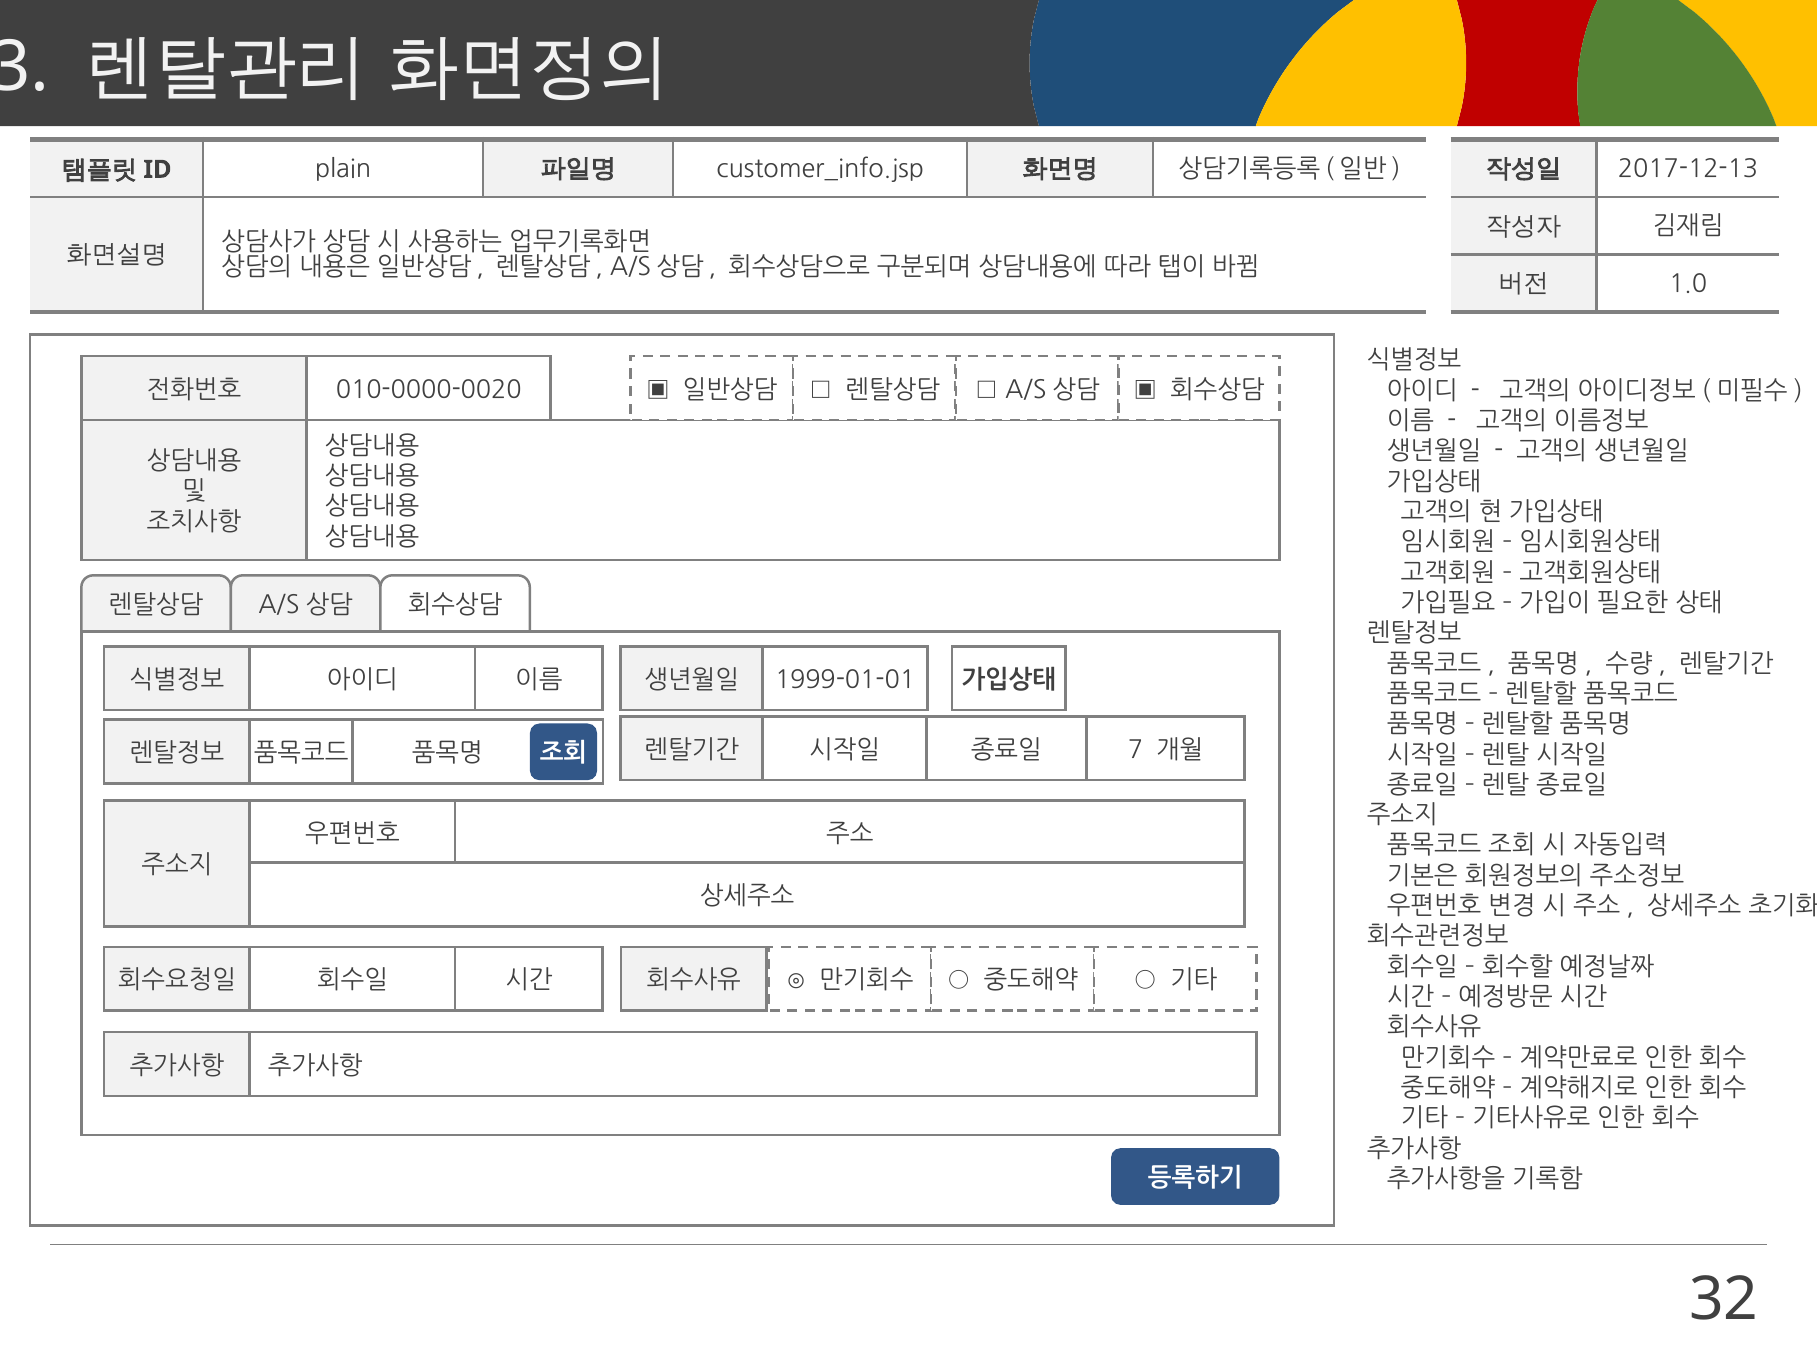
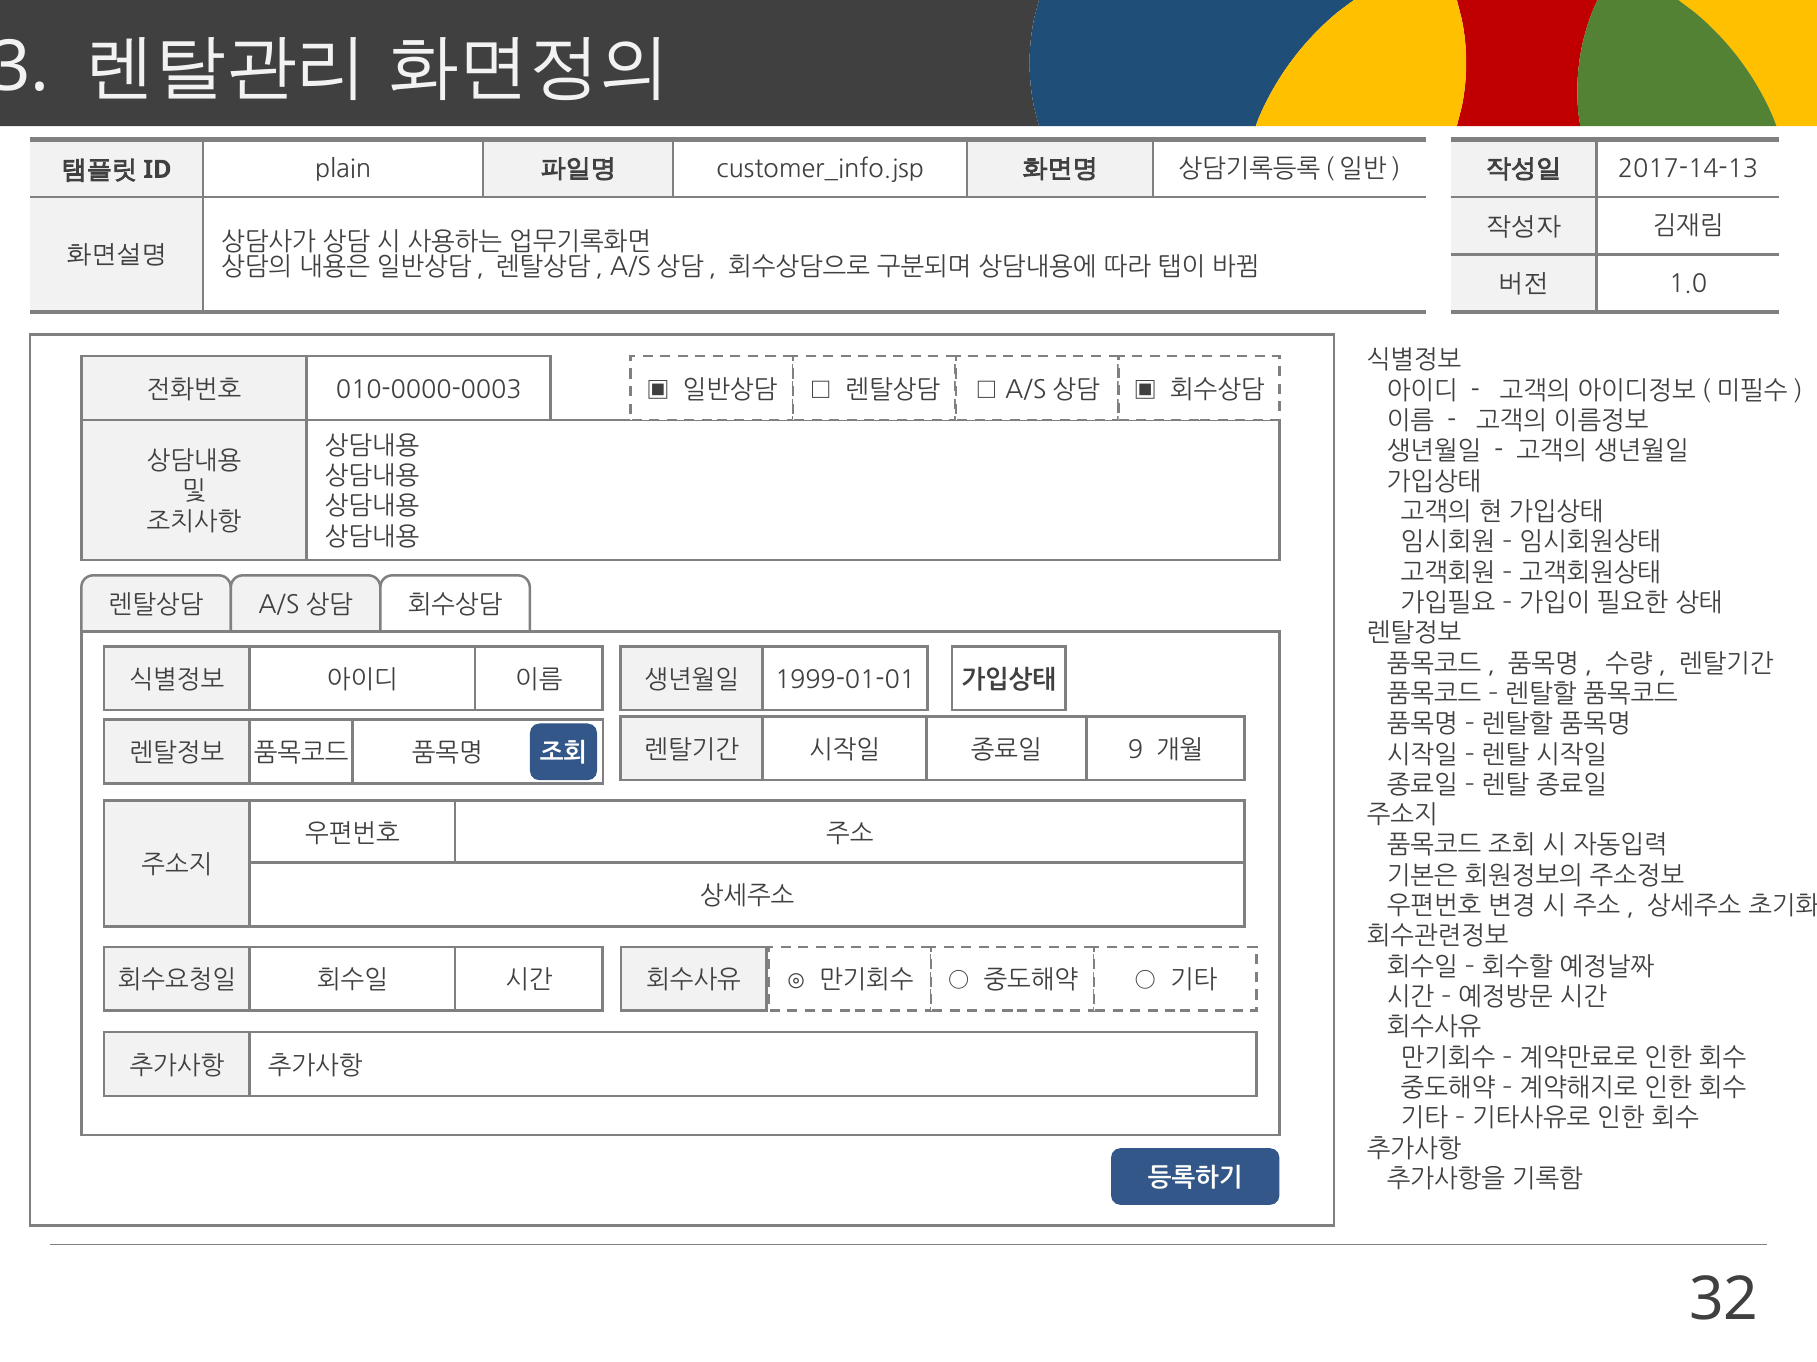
2017-12-13: 2017-12-13 -> 2017-14-13 (1688, 169)
010-0000-0020: 010-0000-0020 -> 010-0000-0003 (429, 390)
7: 7 -> 9 (1136, 750)
